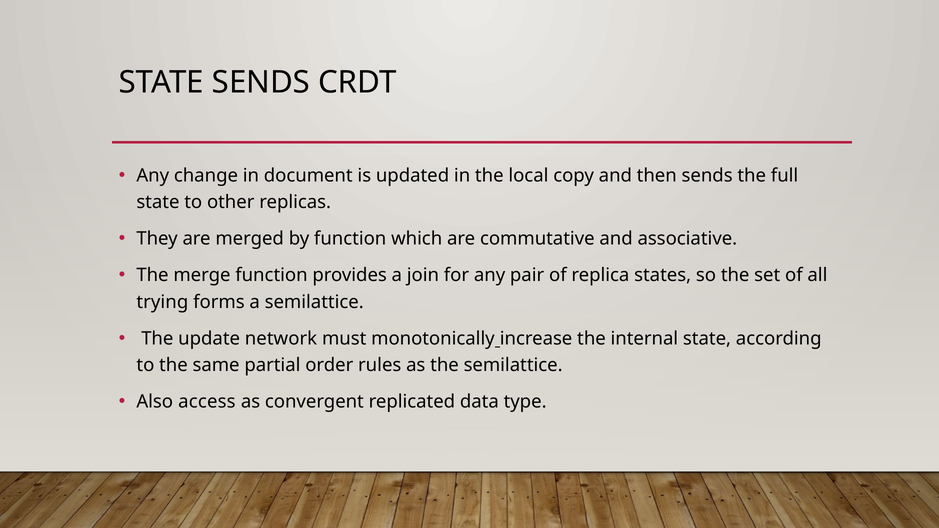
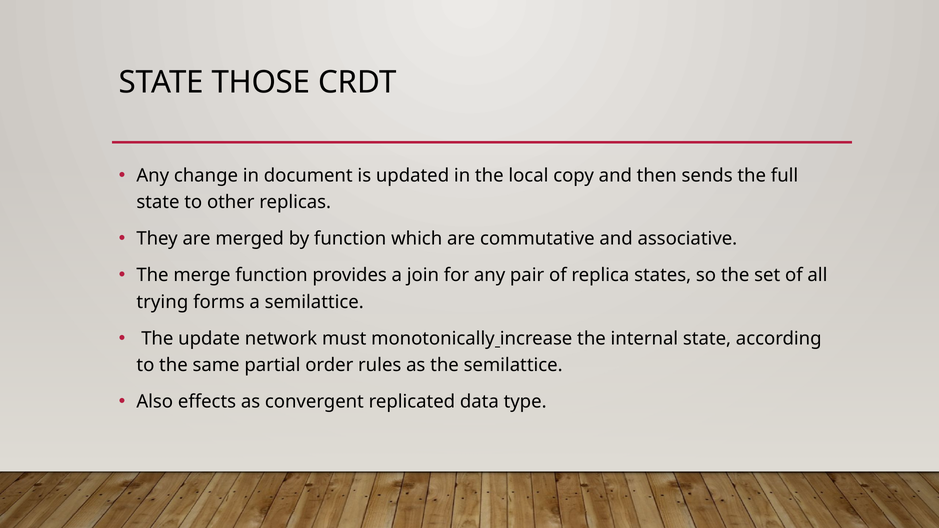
STATE SENDS: SENDS -> THOSE (261, 82)
access: access -> effects (207, 402)
